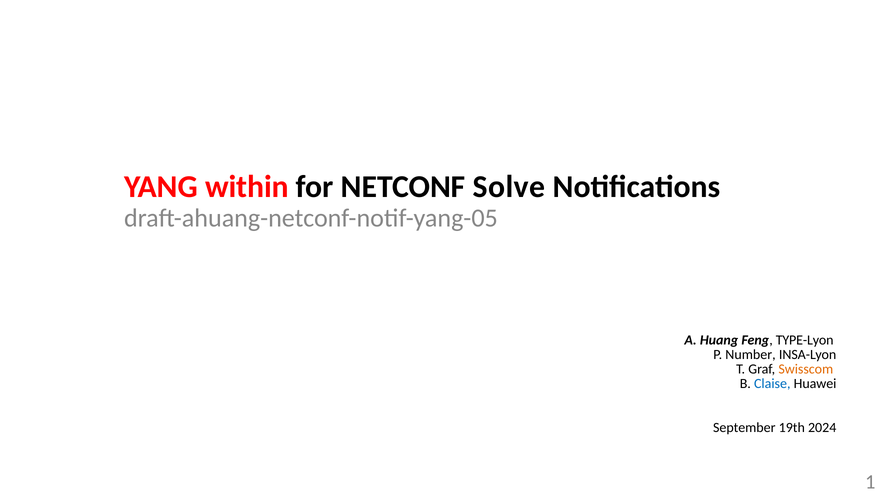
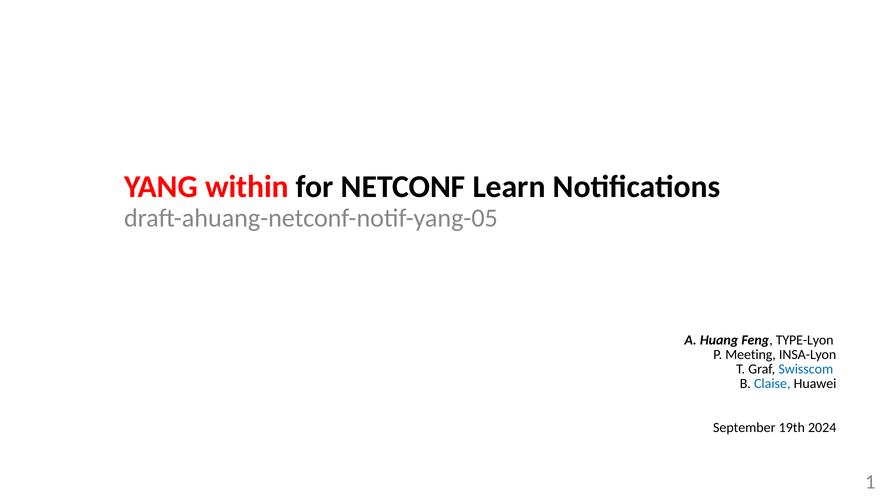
Solve: Solve -> Learn (509, 187)
Number: Number -> Meeting (751, 355)
Swisscom colour: orange -> blue (806, 369)
